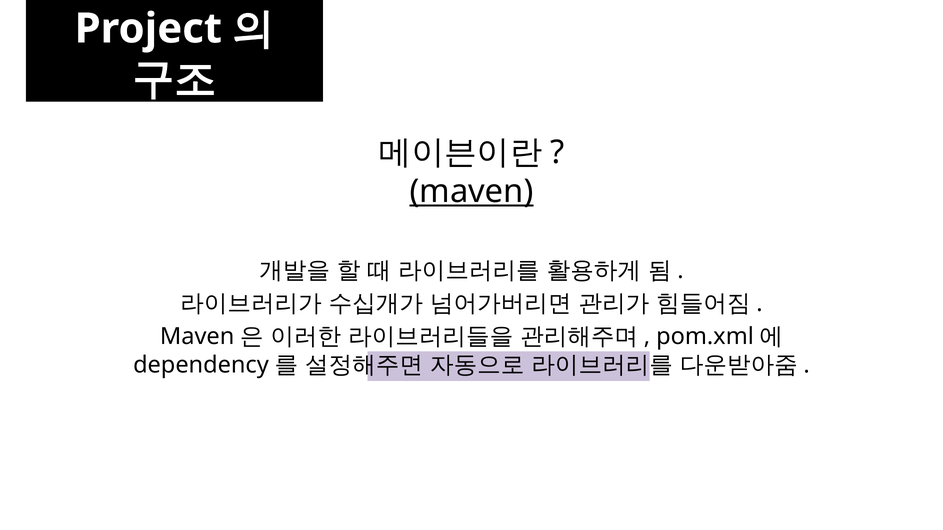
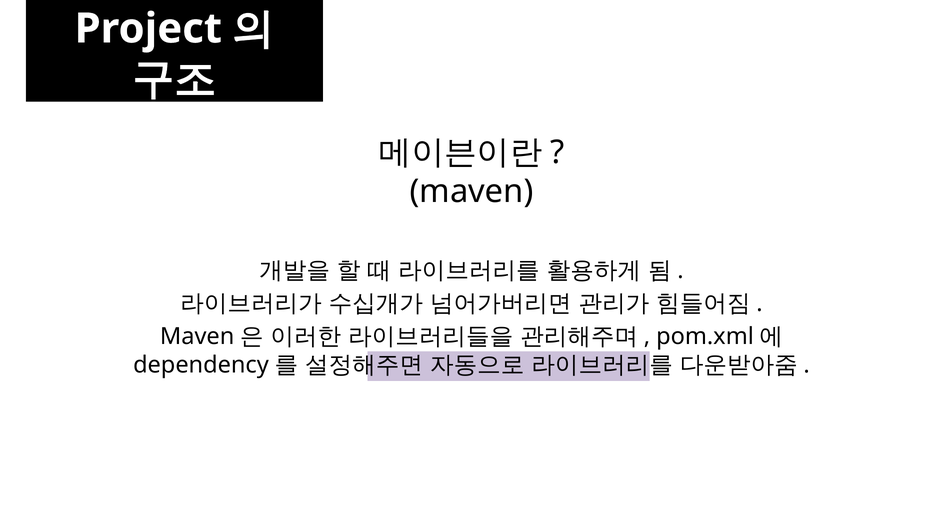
maven underline: present -> none (472, 192)
